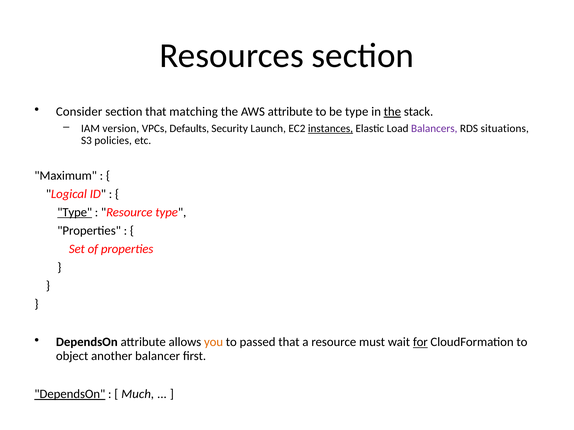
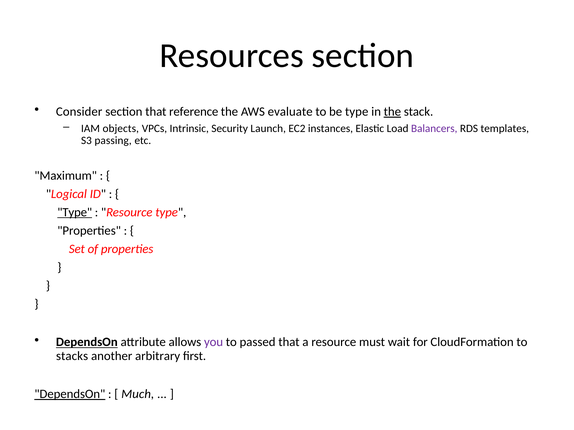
matching: matching -> reference (194, 112)
AWS attribute: attribute -> evaluate (290, 112)
version: version -> objects (121, 129)
Defaults: Defaults -> Intrinsic (189, 129)
instances underline: present -> none (331, 129)
situations: situations -> templates (505, 129)
policies: policies -> passing (113, 141)
DependsOn underline: none -> present (87, 342)
you colour: orange -> purple (214, 342)
for underline: present -> none (420, 342)
object: object -> stacks (72, 356)
balancer: balancer -> arbitrary (158, 356)
